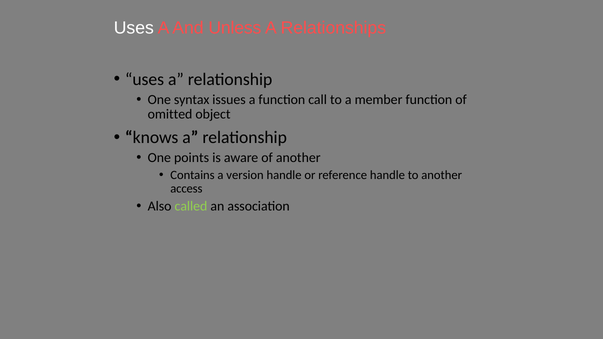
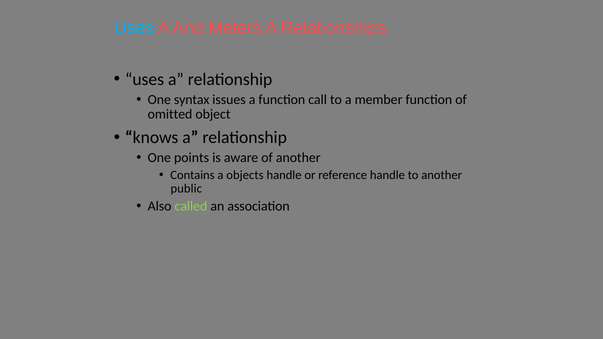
Uses colour: white -> light blue (134, 28)
Unless: Unless -> Meters (235, 28)
version: version -> objects (245, 175)
access: access -> public (186, 189)
